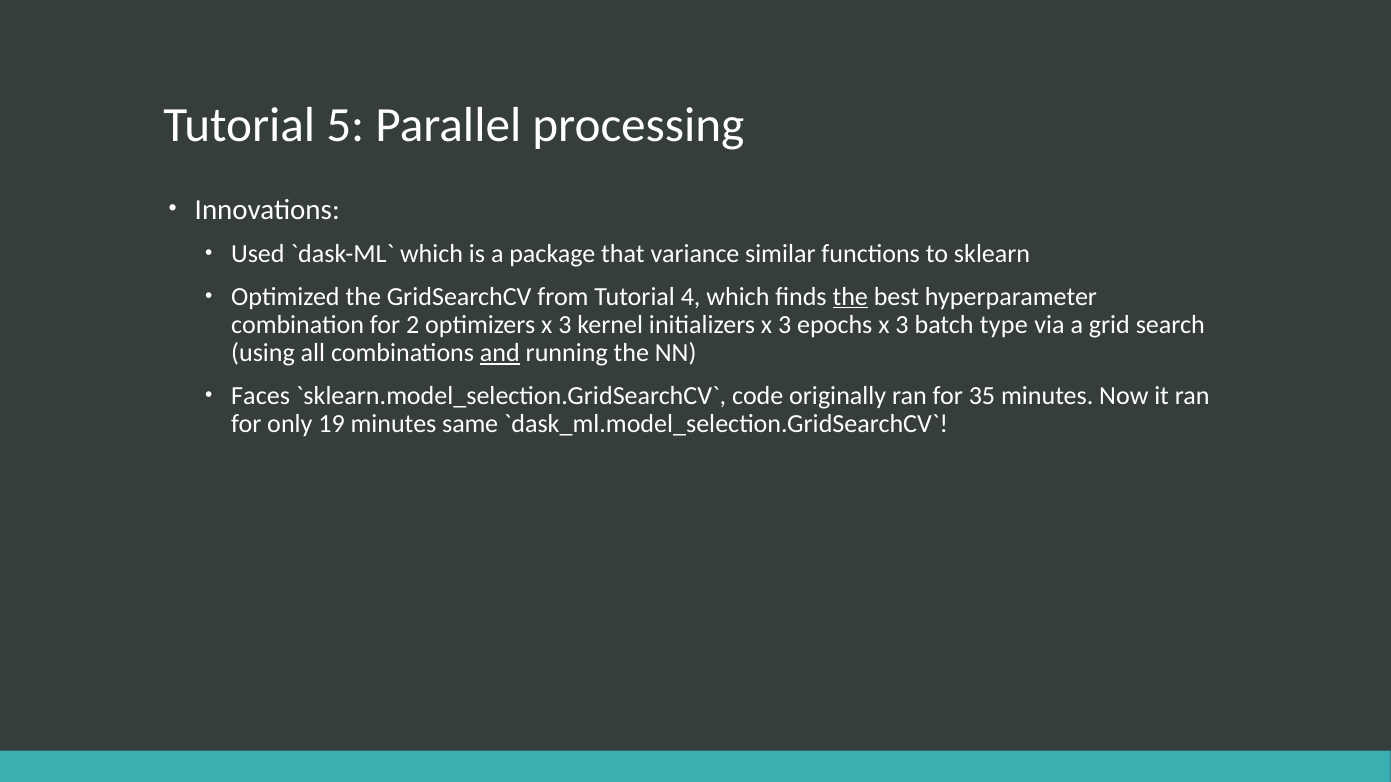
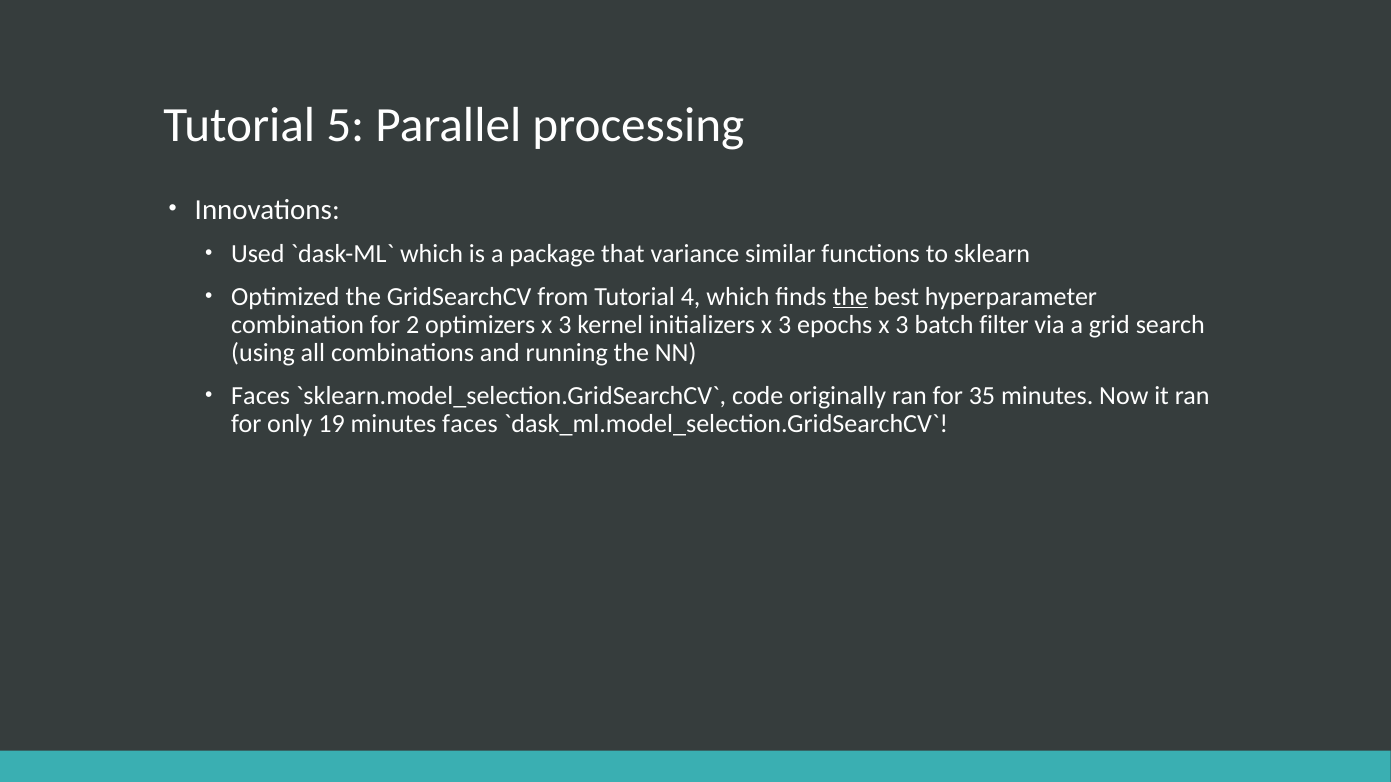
type: type -> filter (1004, 325)
and underline: present -> none (500, 353)
minutes same: same -> faces (470, 424)
